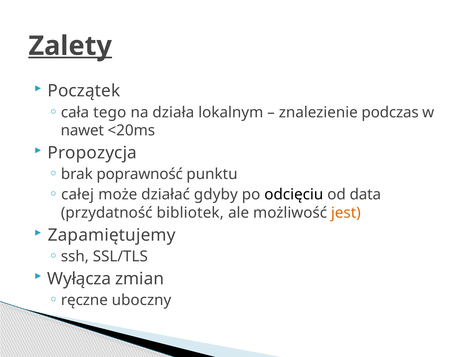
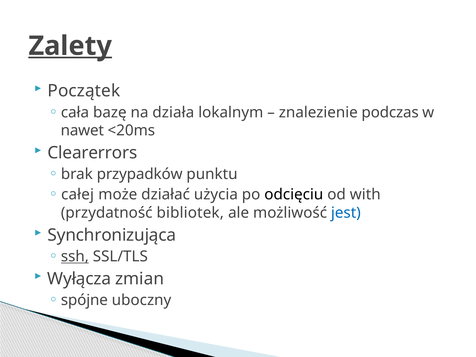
tego: tego -> bazę (110, 112)
Propozycja: Propozycja -> Clearerrors (92, 153)
poprawność: poprawność -> przypadków (140, 174)
gdyby: gdyby -> użycia (216, 195)
data: data -> with (365, 195)
jest colour: orange -> blue (346, 213)
Zapamiętujemy: Zapamiętujemy -> Synchronizująca (112, 235)
ssh underline: none -> present (75, 256)
ręczne: ręczne -> spójne (84, 300)
